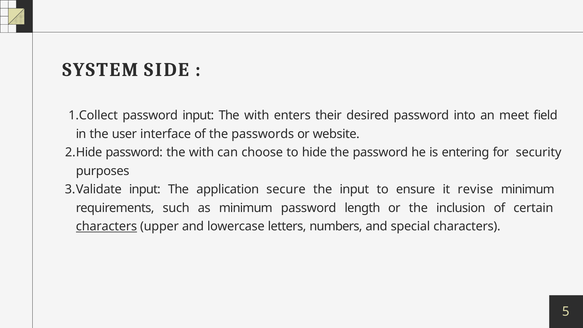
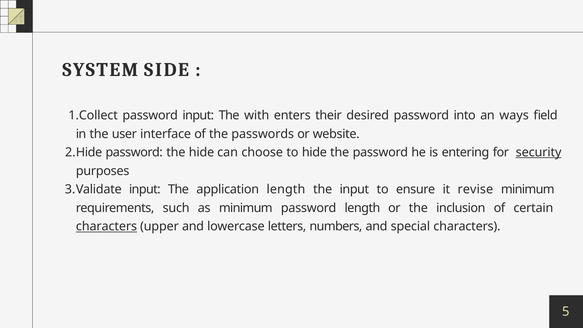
meet: meet -> ways (514, 115)
password the with: with -> hide (201, 152)
security underline: none -> present (539, 152)
application secure: secure -> length (286, 189)
